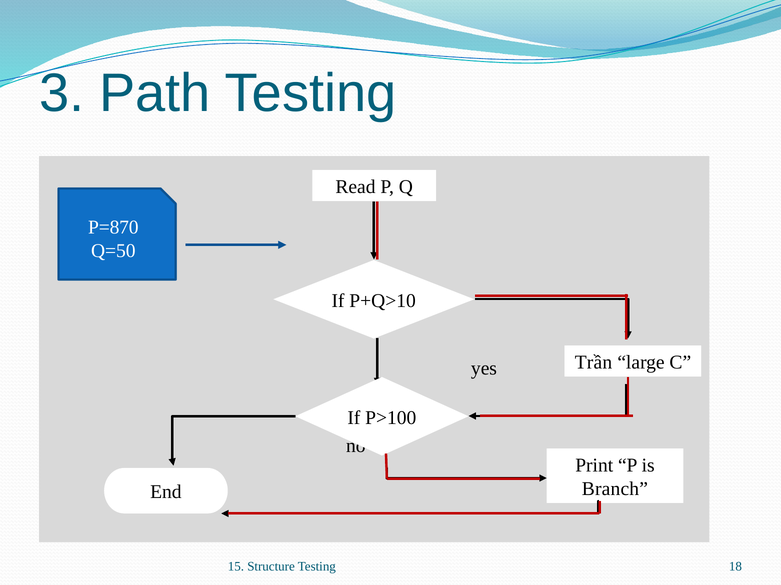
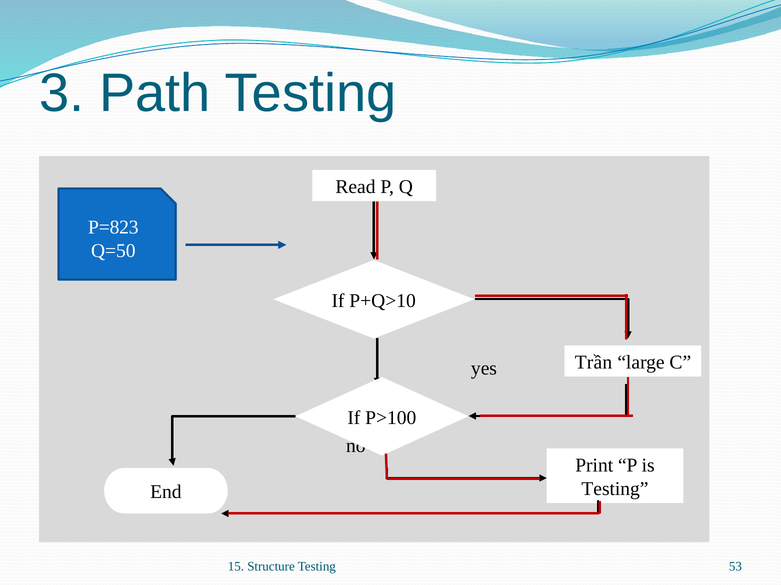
P=870: P=870 -> P=823 (113, 228)
Branch: Branch -> Testing (615, 489)
18: 18 -> 53 (735, 567)
